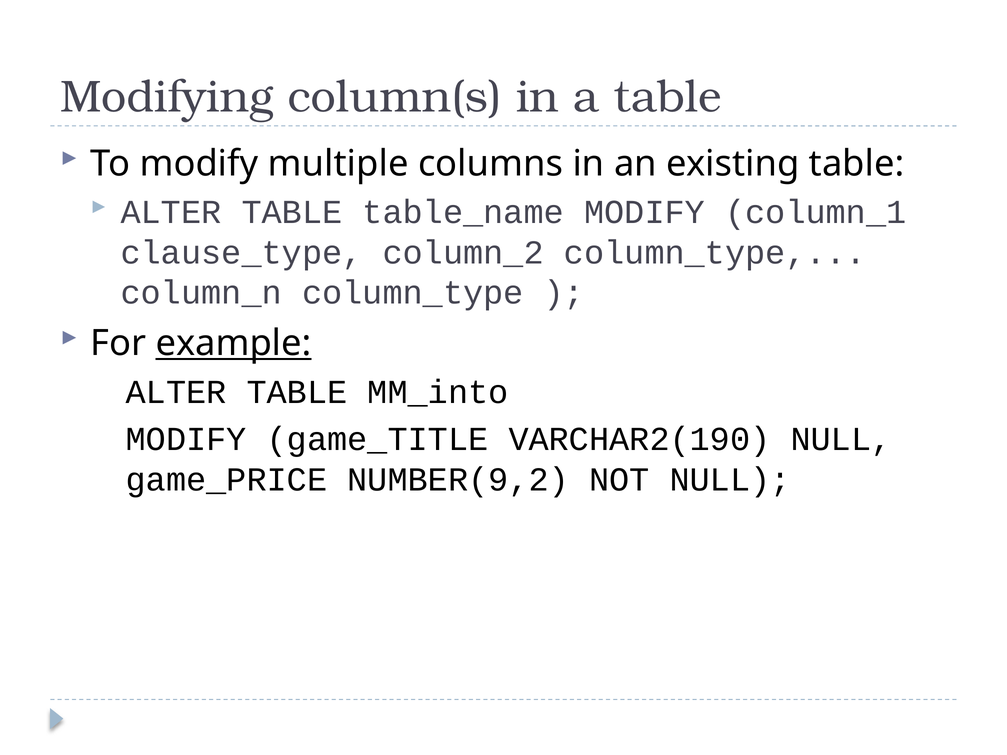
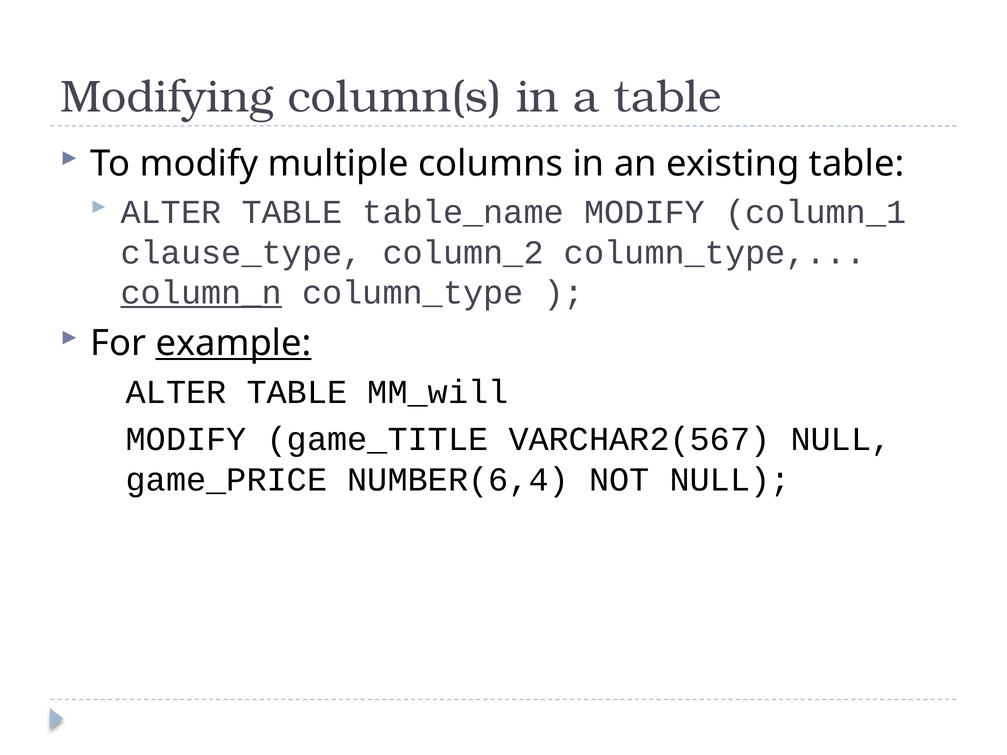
column_n underline: none -> present (201, 293)
MM_into: MM_into -> MM_will (438, 392)
VARCHAR2(190: VARCHAR2(190 -> VARCHAR2(567 (639, 439)
NUMBER(9,2: NUMBER(9,2 -> NUMBER(6,4 (458, 480)
